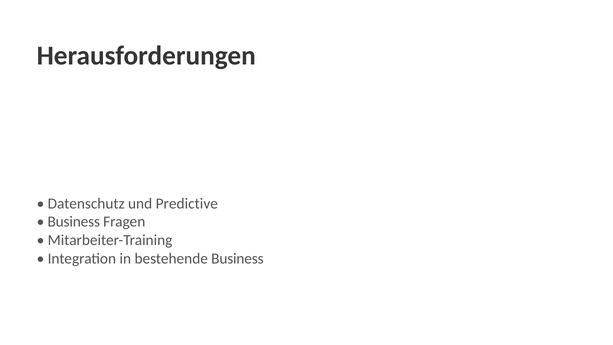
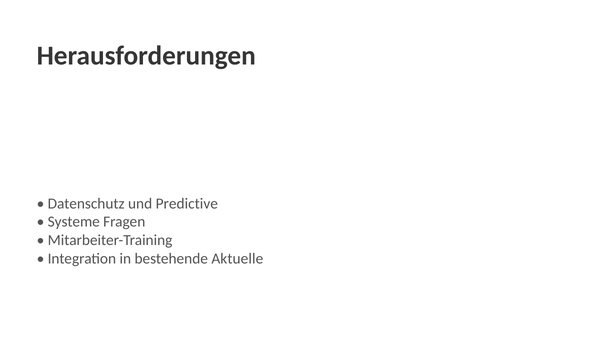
Business: Business -> Systeme (74, 222)
bestehende Business: Business -> Aktuelle (237, 259)
